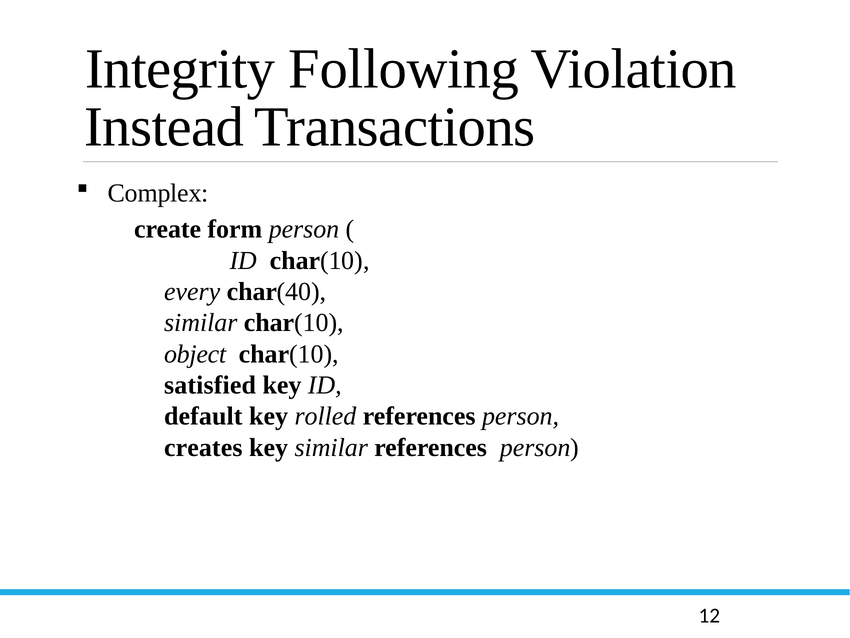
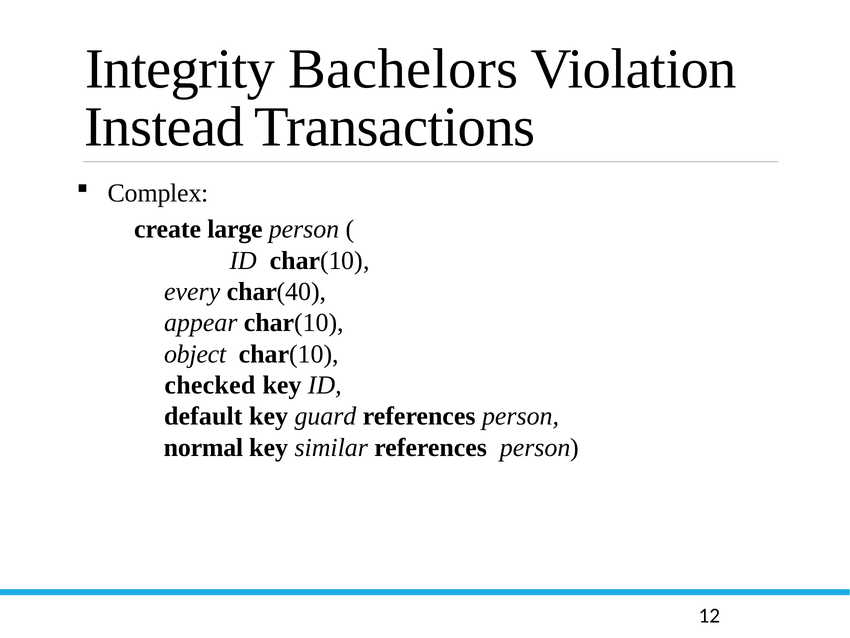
Following: Following -> Bachelors (403, 69)
form: form -> large (235, 229)
similar: similar -> appear (201, 323)
satisfied: satisfied -> checked (210, 385)
rolled: rolled -> guard (325, 416)
creates: creates -> normal (203, 447)
